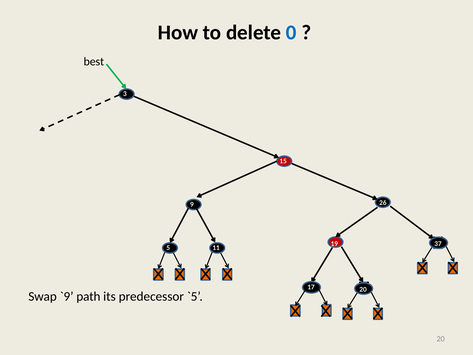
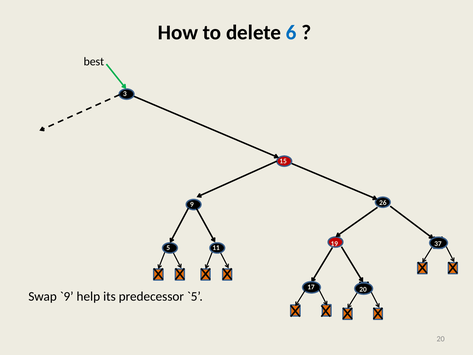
0: 0 -> 6 (291, 33)
path: path -> help (88, 296)
